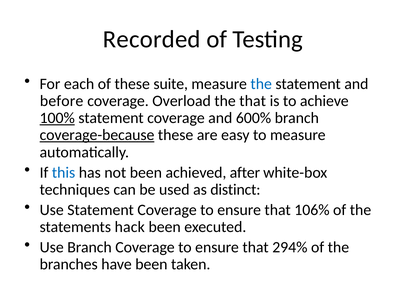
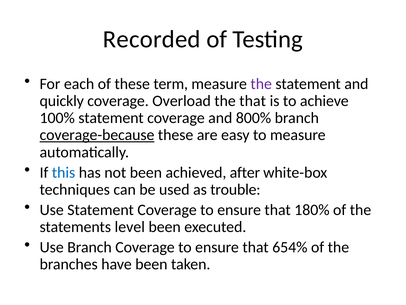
suite: suite -> term (171, 84)
the colour: blue -> purple (261, 84)
before: before -> quickly (62, 101)
100% underline: present -> none (57, 118)
600%: 600% -> 800% (254, 118)
distinct: distinct -> trouble (235, 189)
106%: 106% -> 180% (312, 210)
hack: hack -> level (130, 227)
294%: 294% -> 654% (290, 247)
